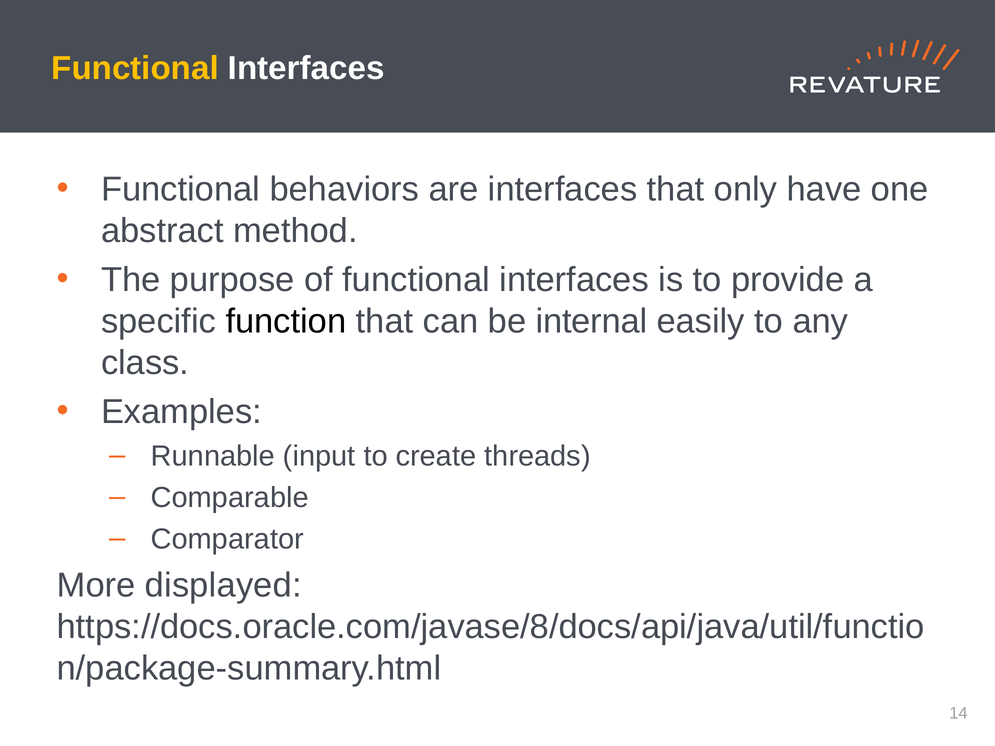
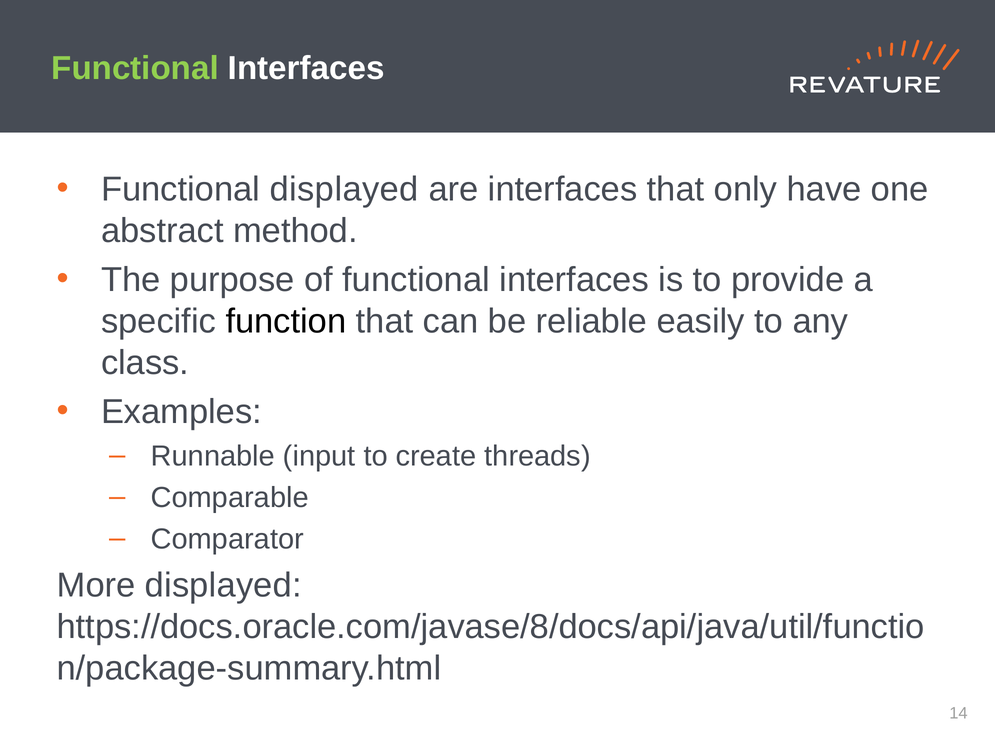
Functional colour: yellow -> light green (135, 68)
Functional behaviors: behaviors -> displayed (344, 189)
internal: internal -> reliable (591, 321)
